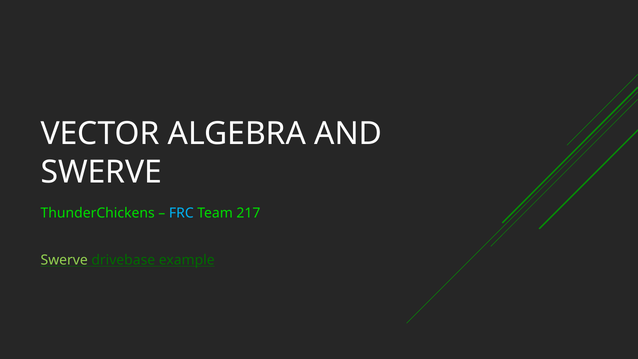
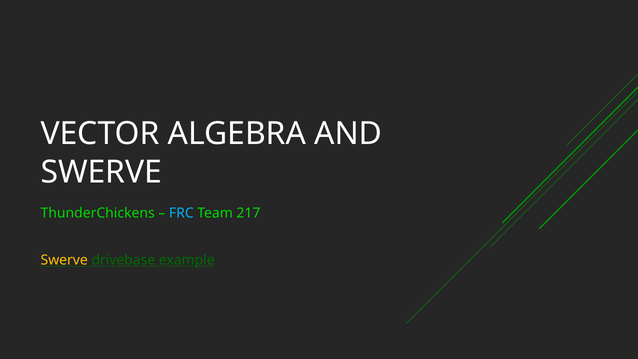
Swerve colour: light green -> yellow (64, 260)
